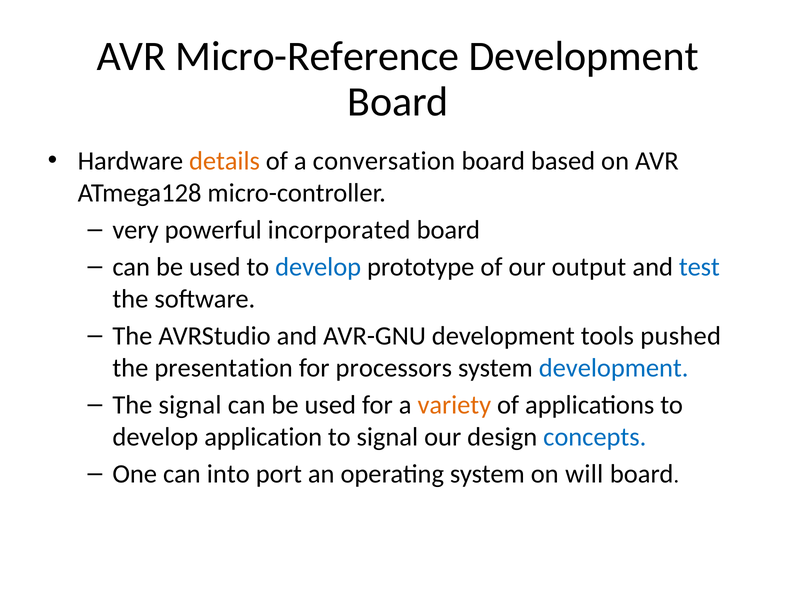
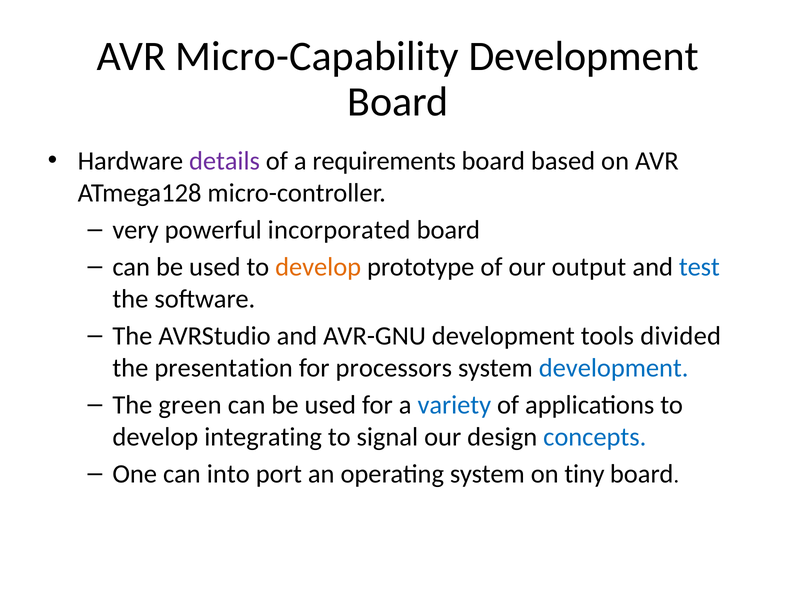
Micro-Reference: Micro-Reference -> Micro-Capability (317, 56)
details colour: orange -> purple (224, 161)
conversation: conversation -> requirements (384, 161)
develop colour: blue -> orange (318, 267)
pushed: pushed -> divided (681, 336)
The signal: signal -> green (190, 405)
variety colour: orange -> blue (454, 405)
application: application -> integrating (263, 437)
will: will -> tiny (585, 474)
